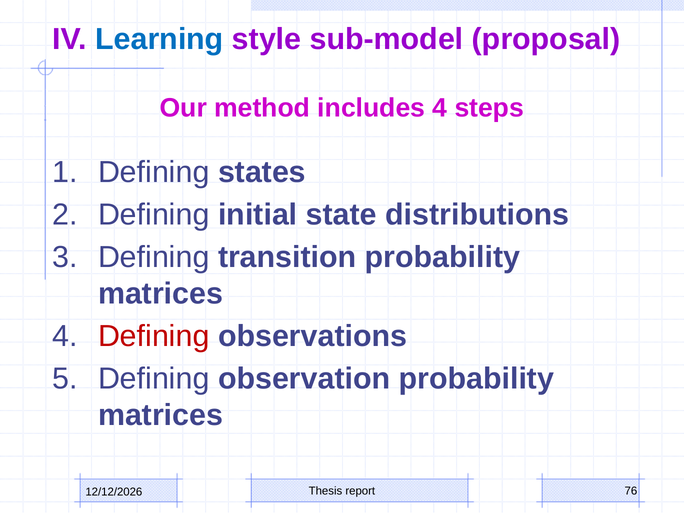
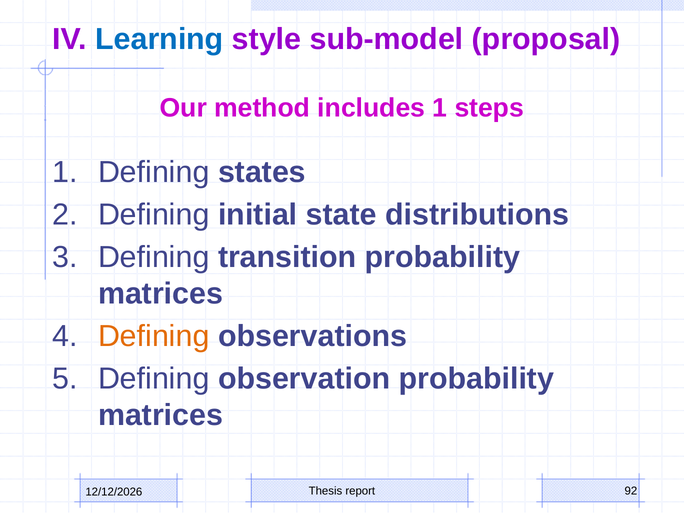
includes 4: 4 -> 1 (440, 108)
Defining colour: red -> orange (154, 336)
76: 76 -> 92 (631, 491)
